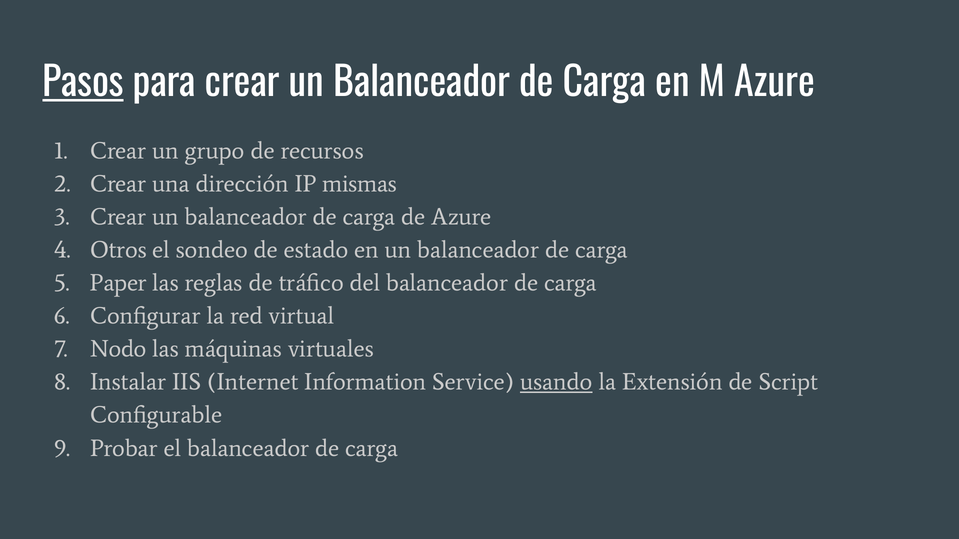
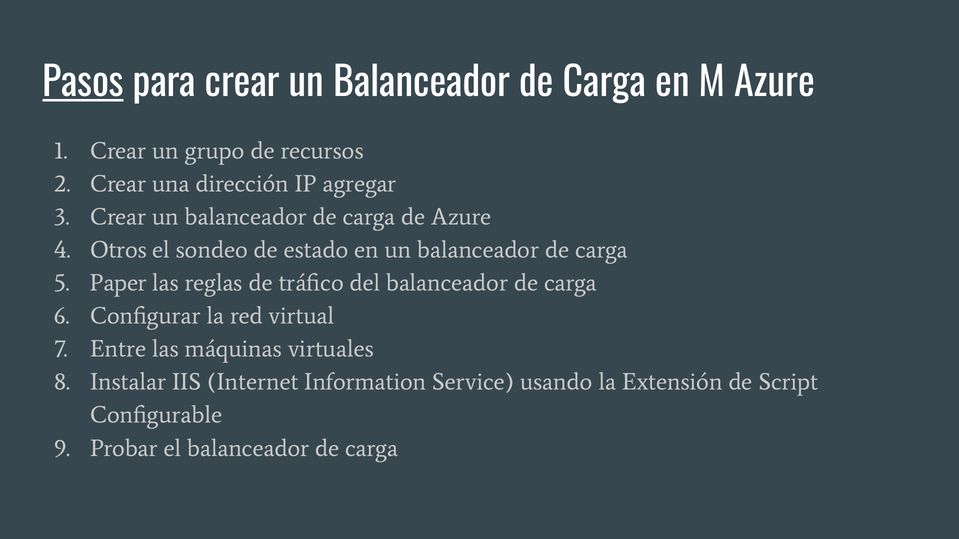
mismas: mismas -> agregar (360, 184)
Nodo: Nodo -> Entre (118, 349)
usando underline: present -> none (556, 382)
